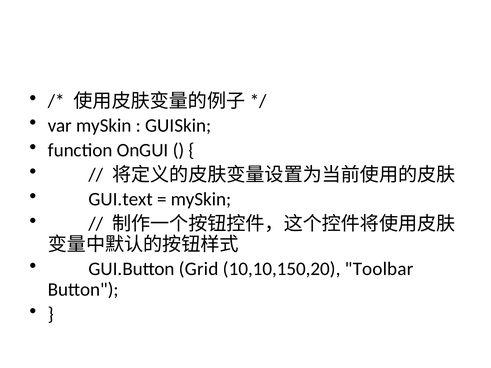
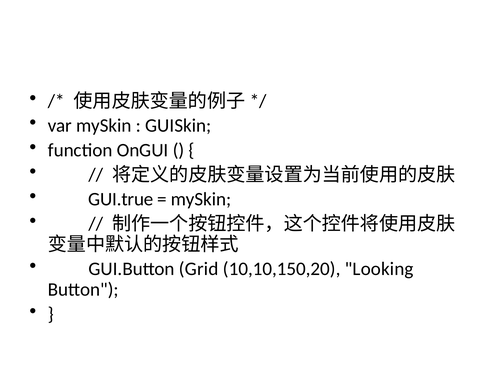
GUI.text: GUI.text -> GUI.true (121, 199)
Toolbar: Toolbar -> Looking (379, 269)
